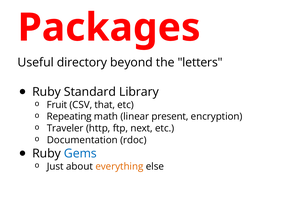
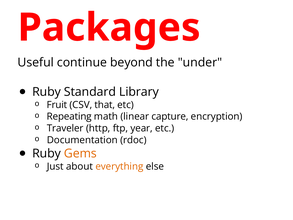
directory: directory -> continue (82, 62)
letters: letters -> under (200, 62)
present: present -> capture (170, 116)
next: next -> year (142, 128)
Gems colour: blue -> orange (80, 153)
